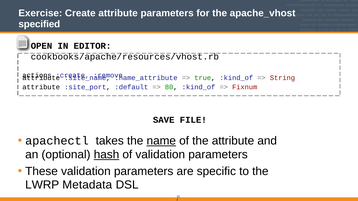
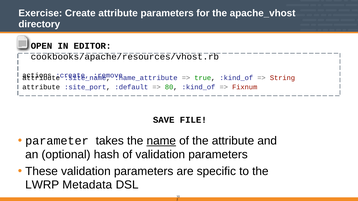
specified: specified -> directory (39, 24)
apachectl: apachectl -> parameter (57, 141)
hash underline: present -> none (107, 155)
